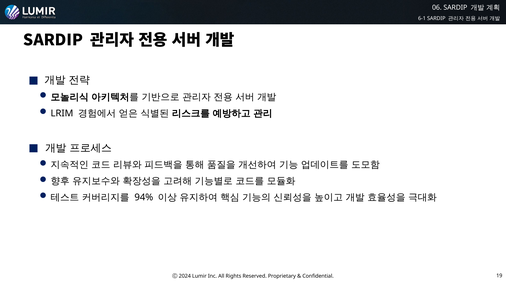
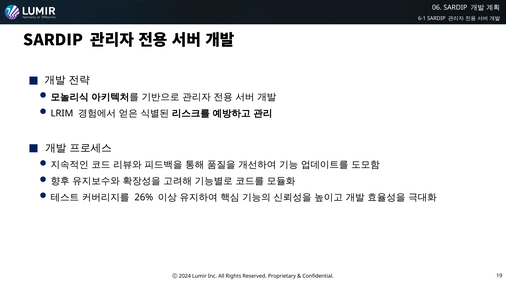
94%: 94% -> 26% (144, 198)
